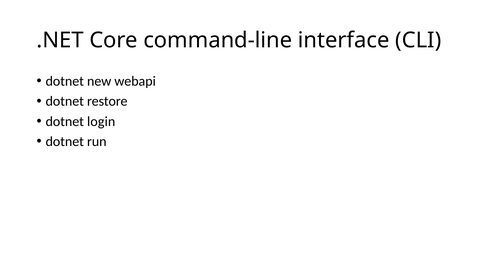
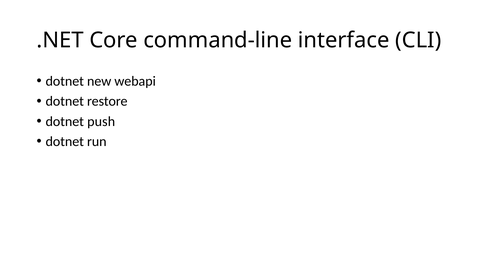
login: login -> push (101, 121)
